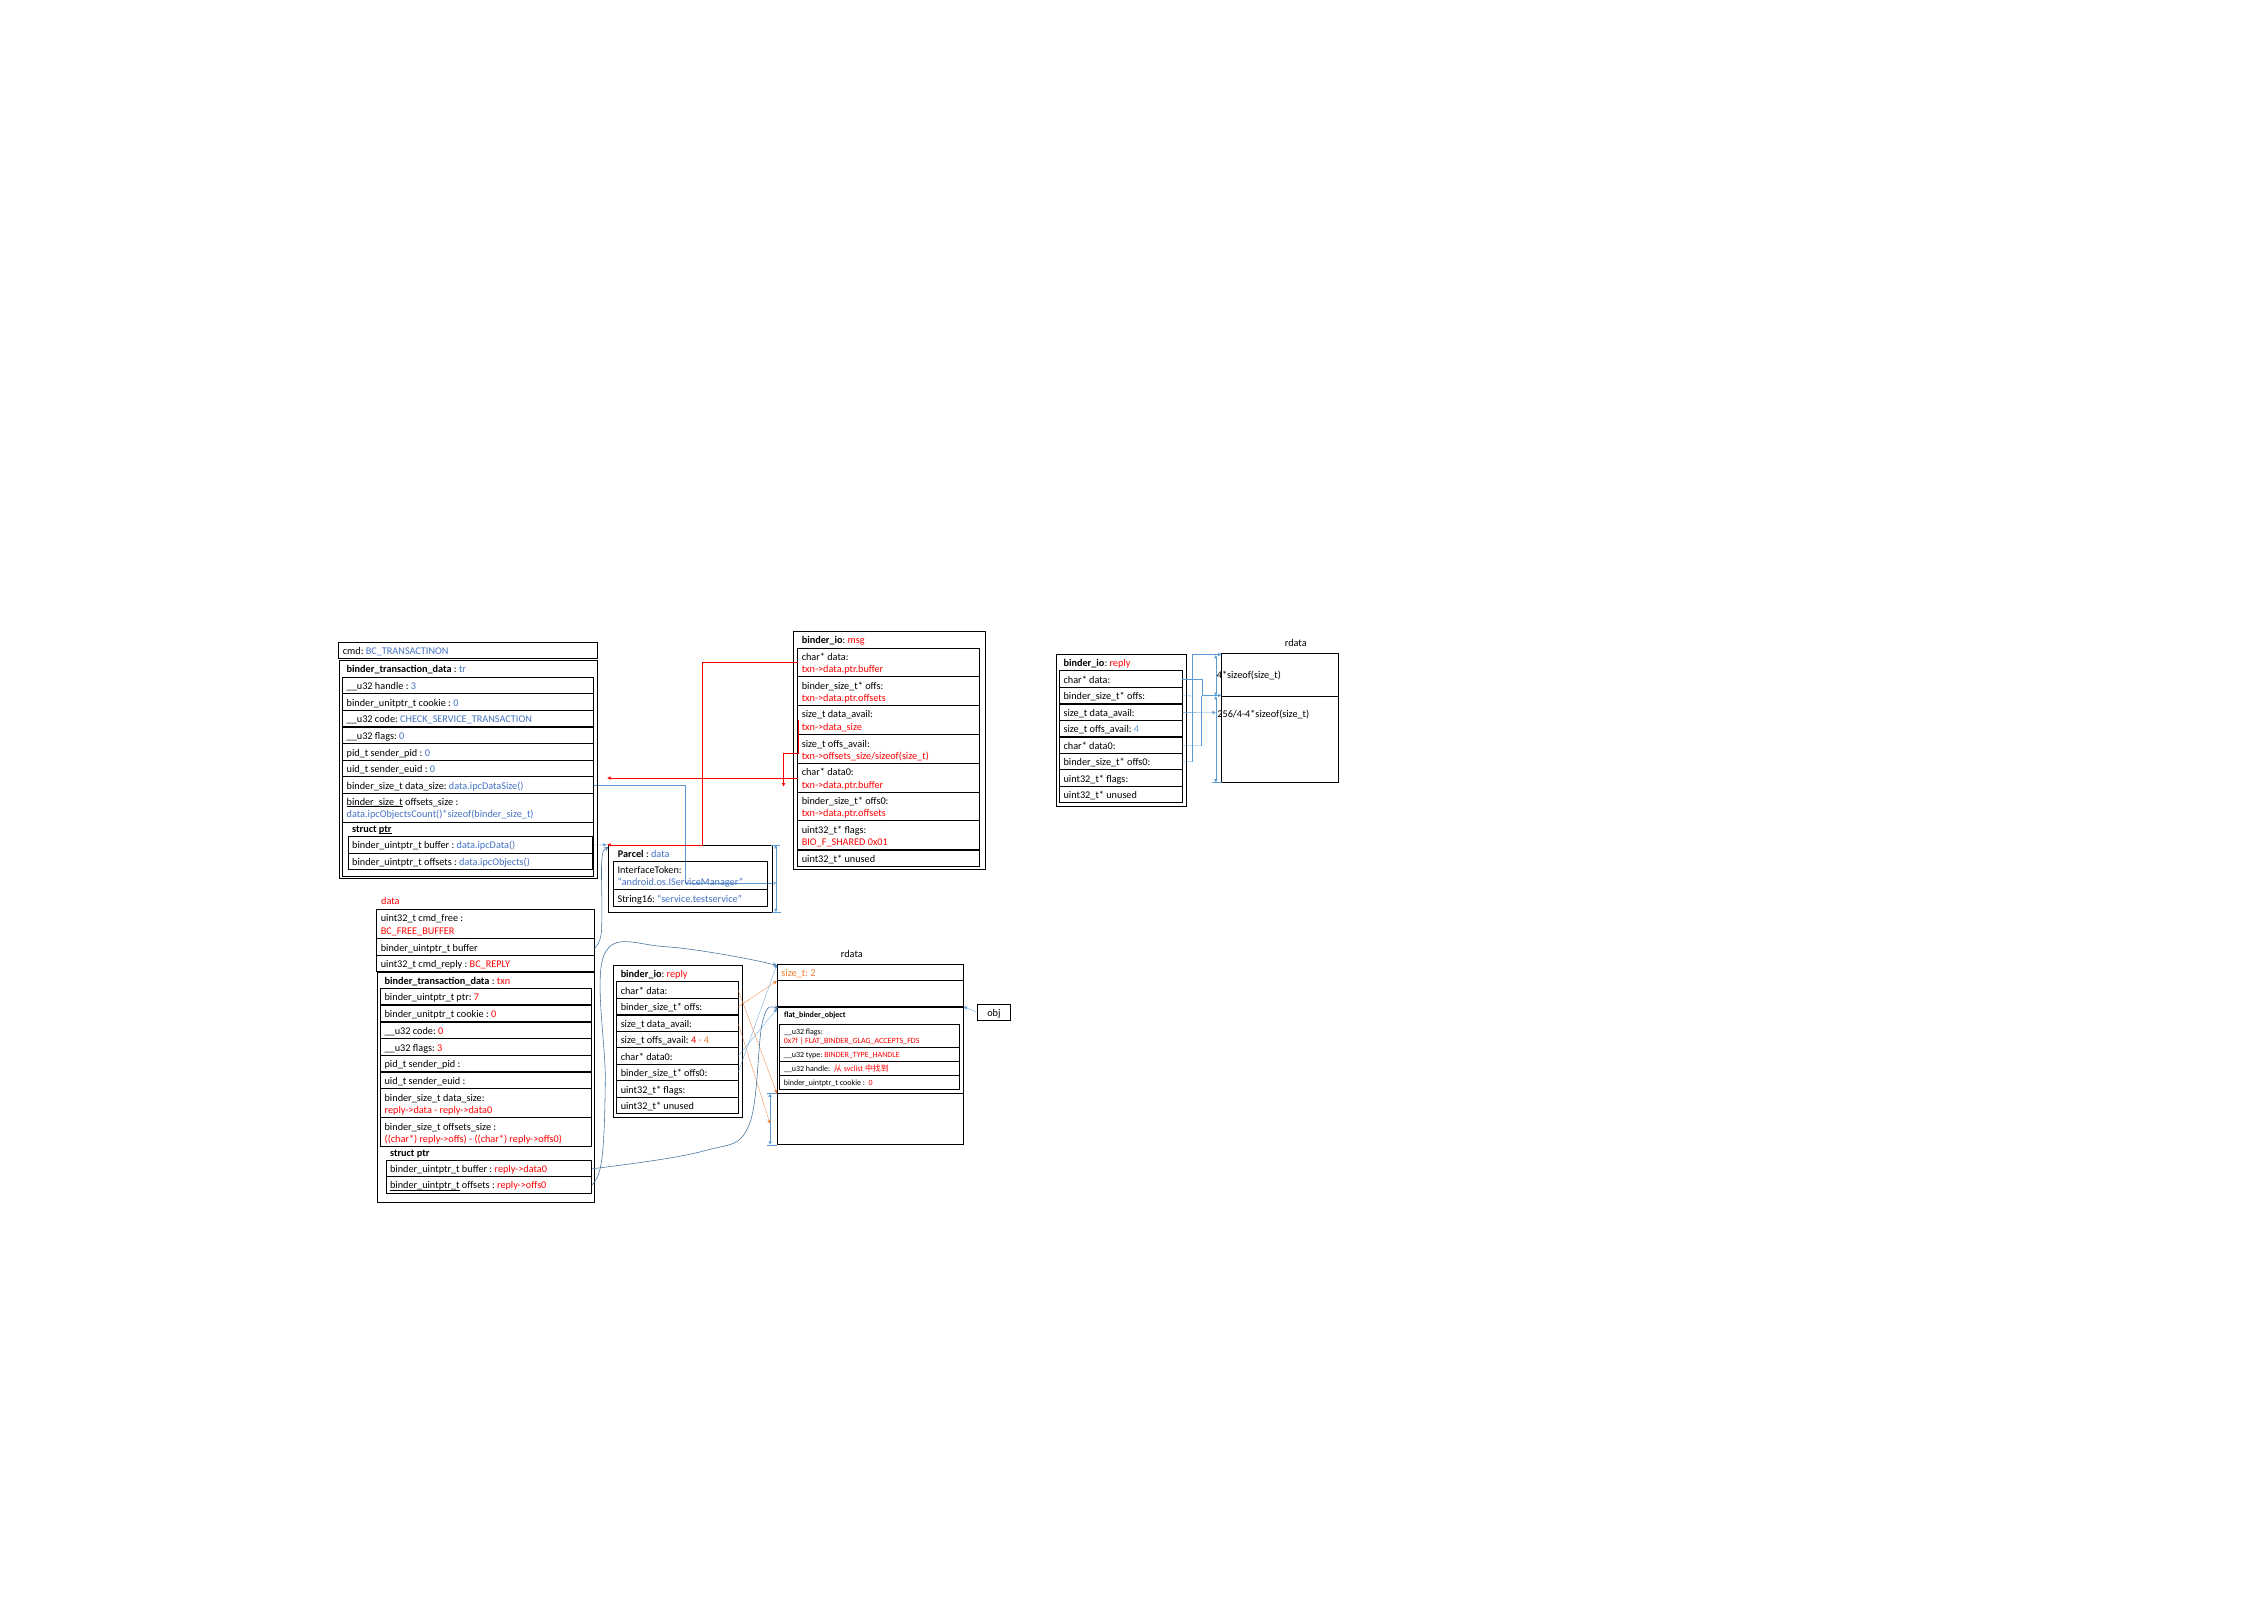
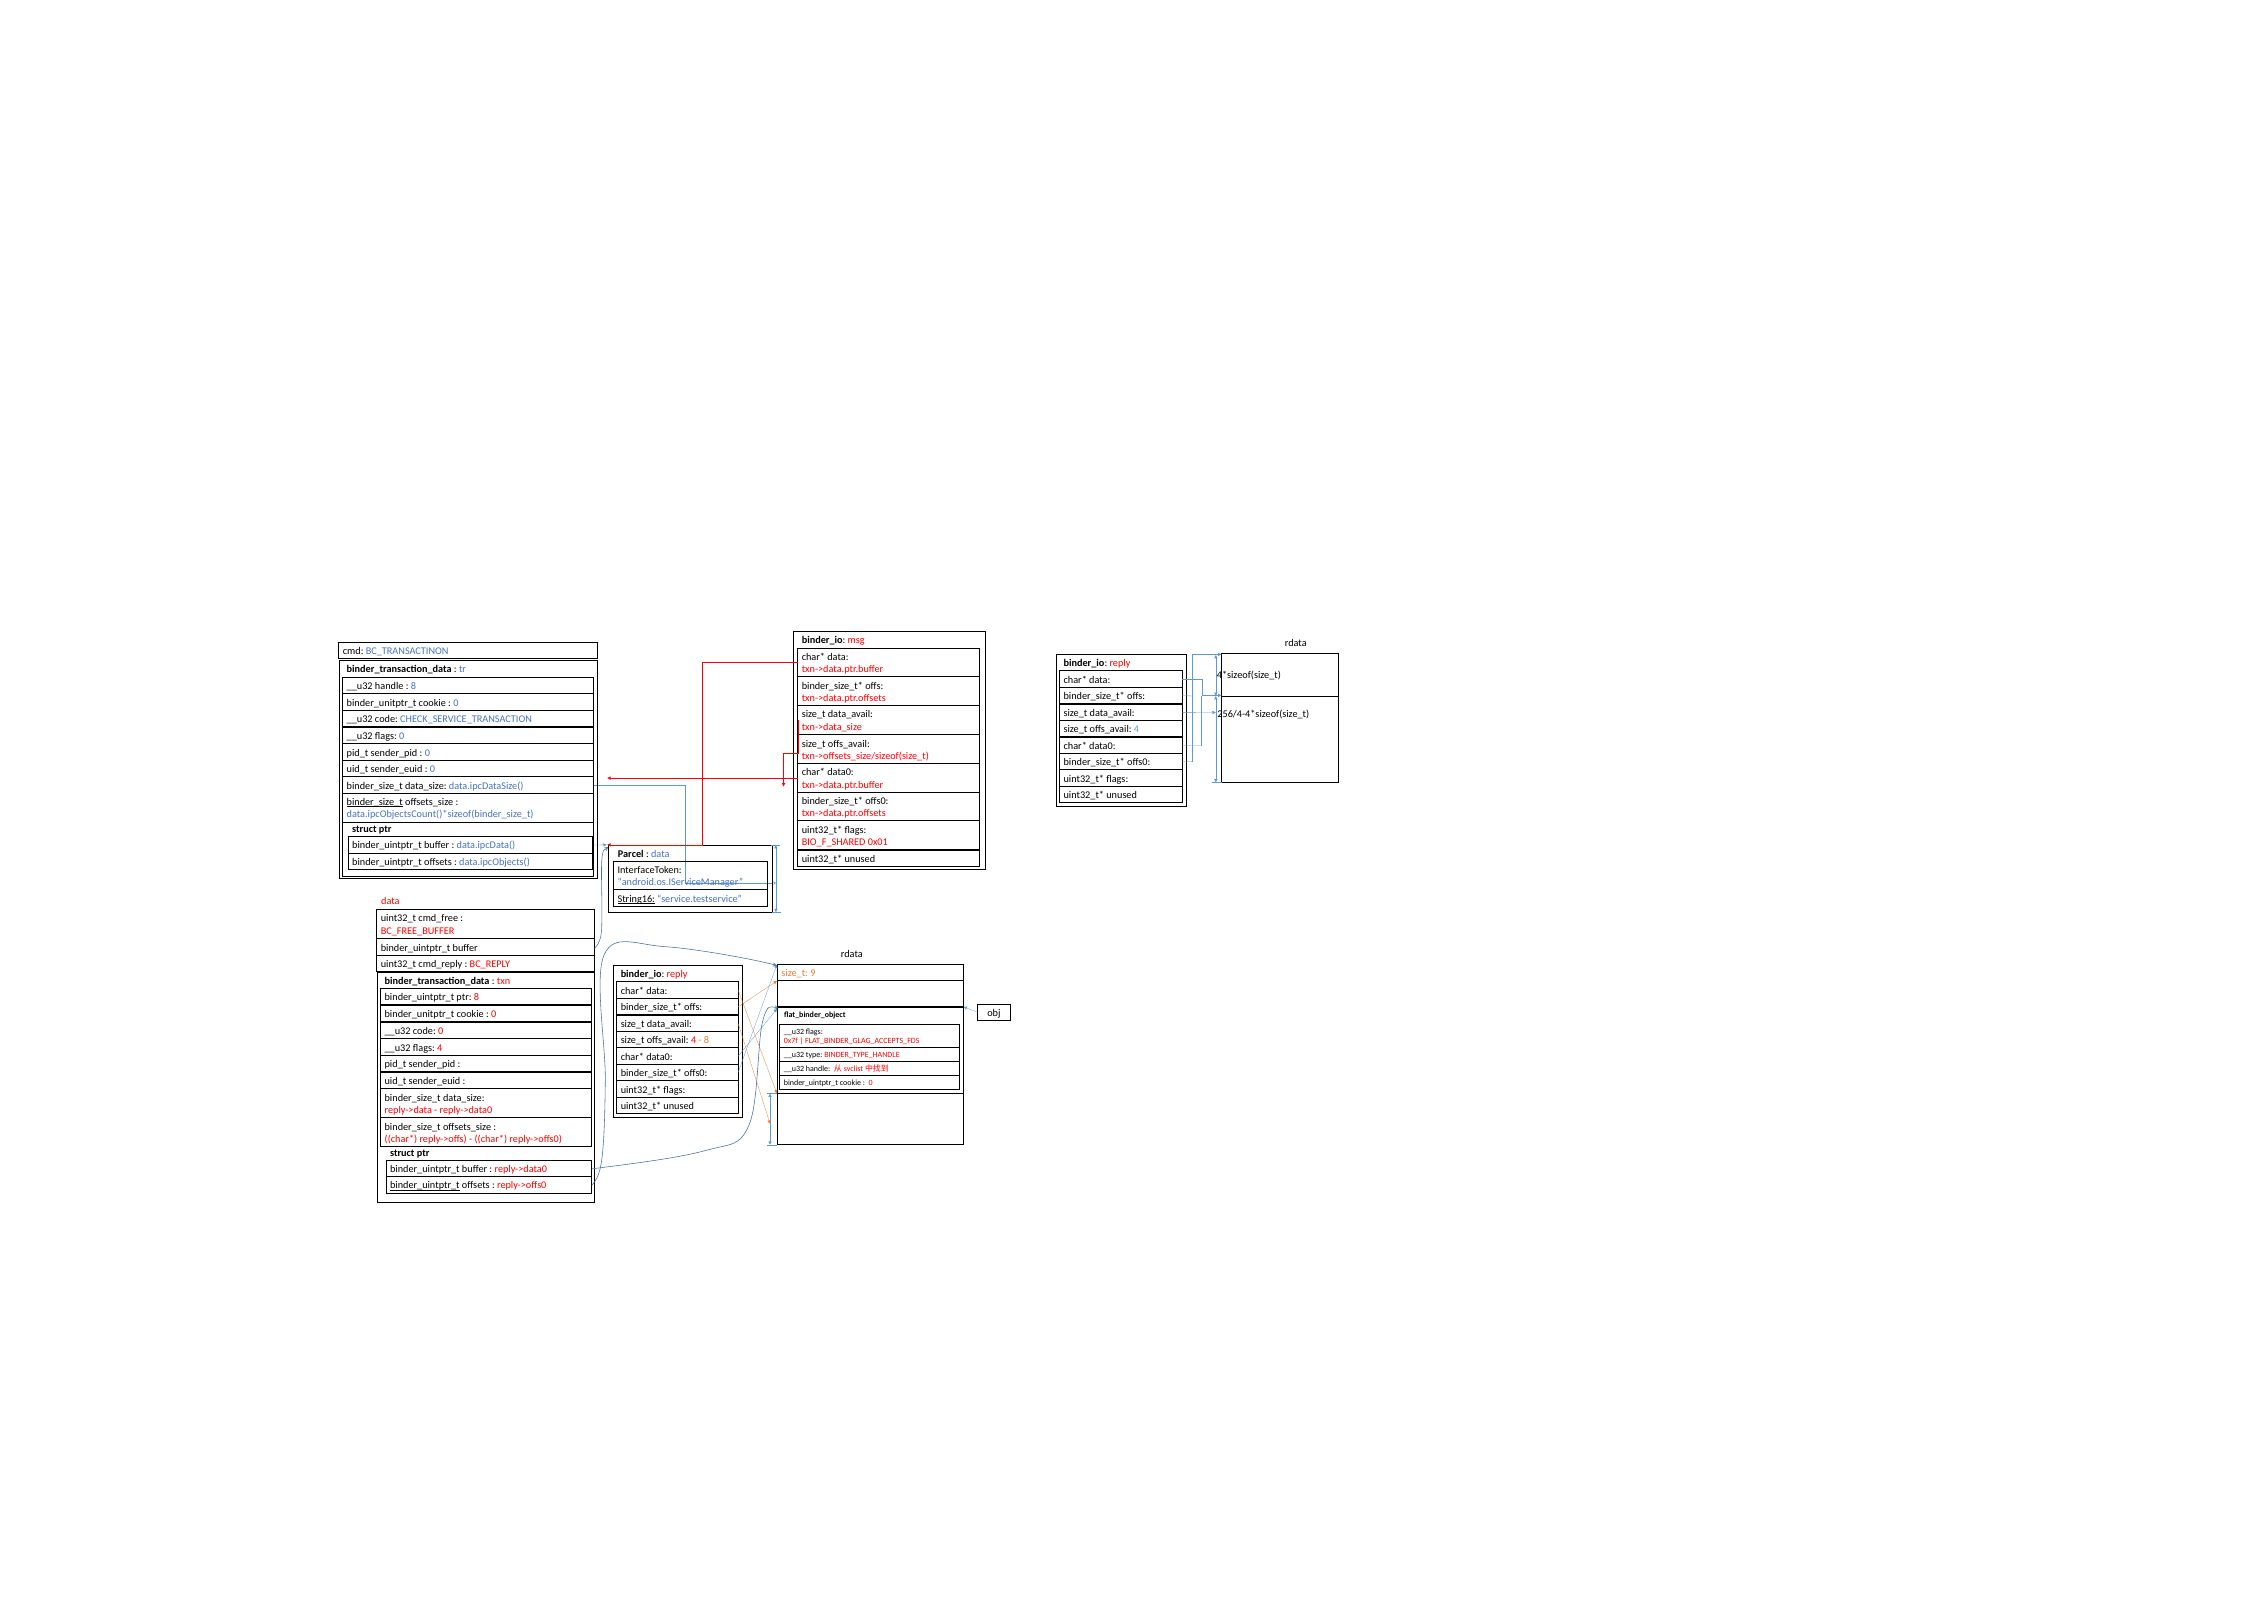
3: 3 -> 8 (414, 686)
ptr underline: present -> none (385, 829)
String16 underline: none -> present (636, 898)
2: 2 -> 9 (813, 973)
ptr 7: 7 -> 8 (477, 997)
4: 4 -> 8 (707, 1040)
flags 3: 3 -> 4 (440, 1047)
